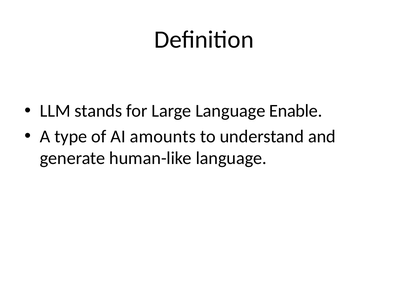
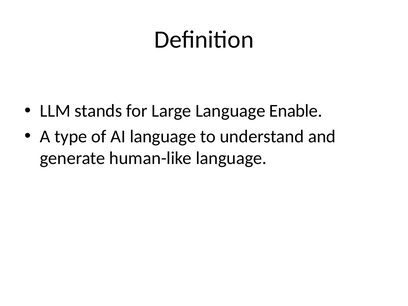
AI amounts: amounts -> language (163, 136)
